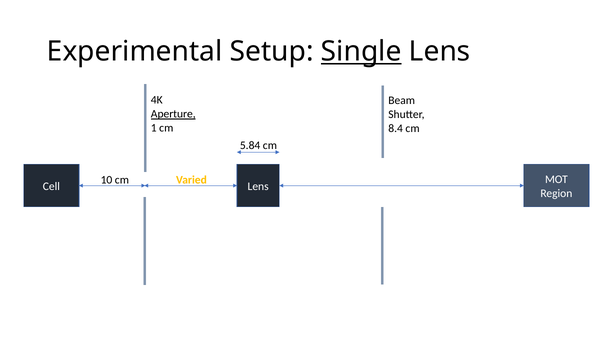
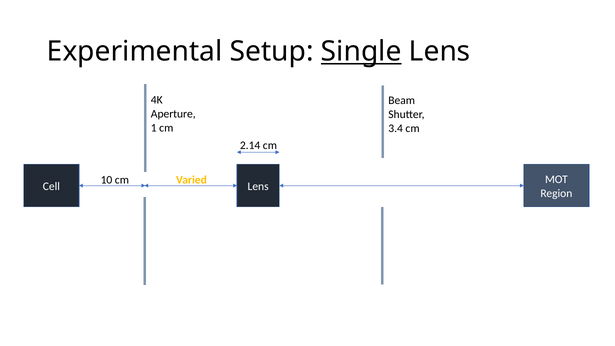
Aperture underline: present -> none (173, 114)
8.4: 8.4 -> 3.4 (396, 128)
5.84: 5.84 -> 2.14 (250, 145)
